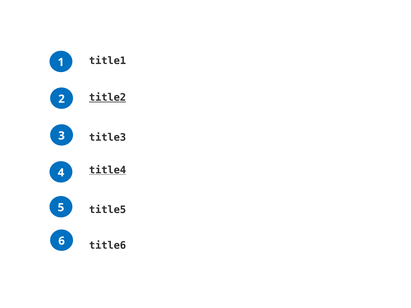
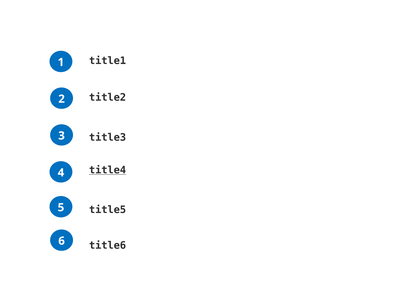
title2 underline: present -> none (108, 98)
